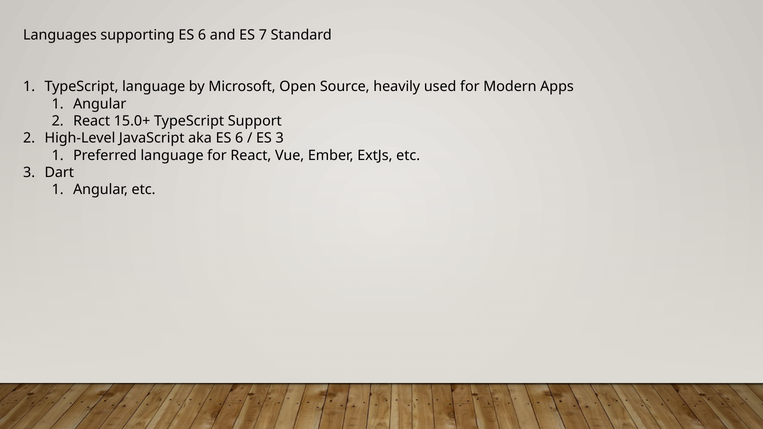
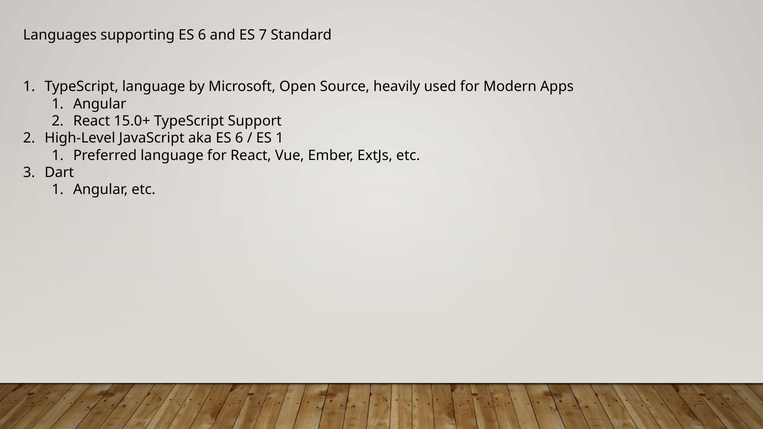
ES 3: 3 -> 1 (280, 138)
